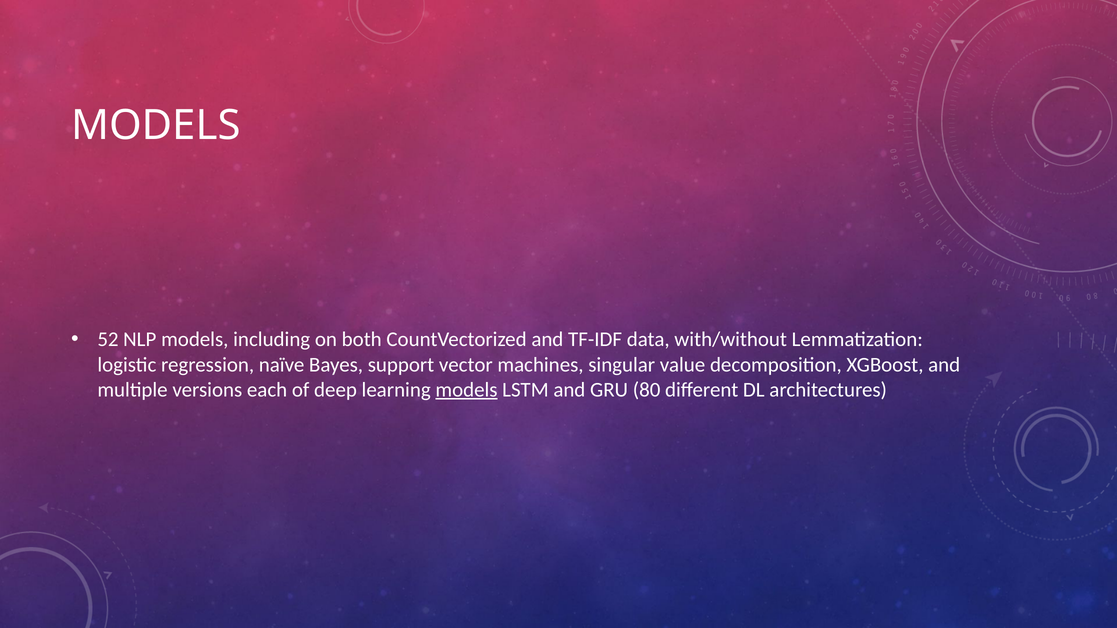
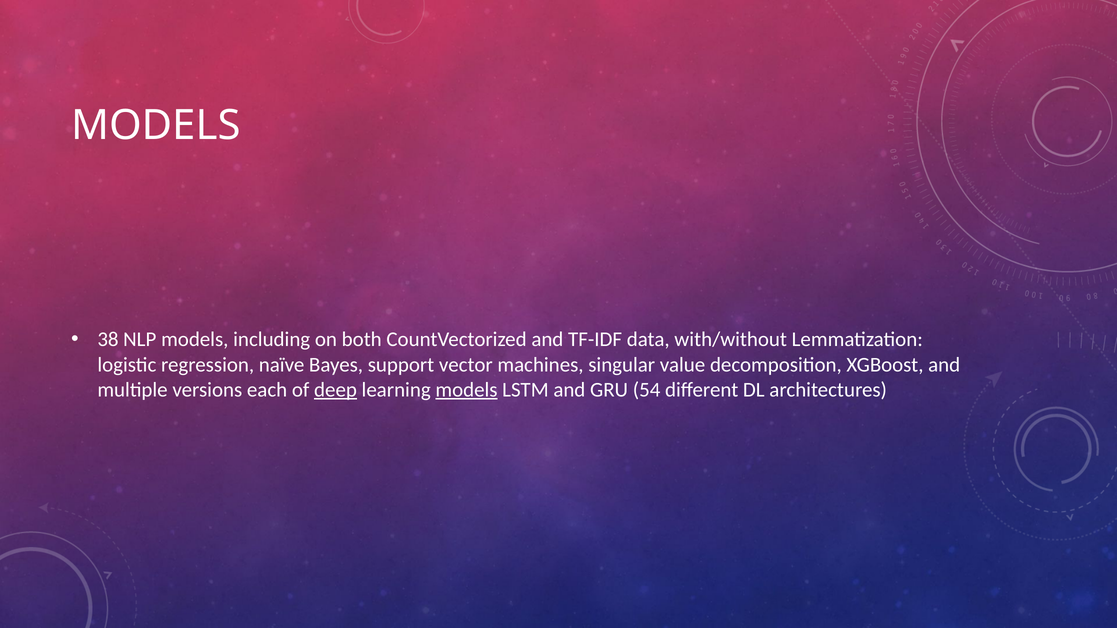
52: 52 -> 38 (108, 340)
deep underline: none -> present (336, 390)
80: 80 -> 54 (647, 390)
